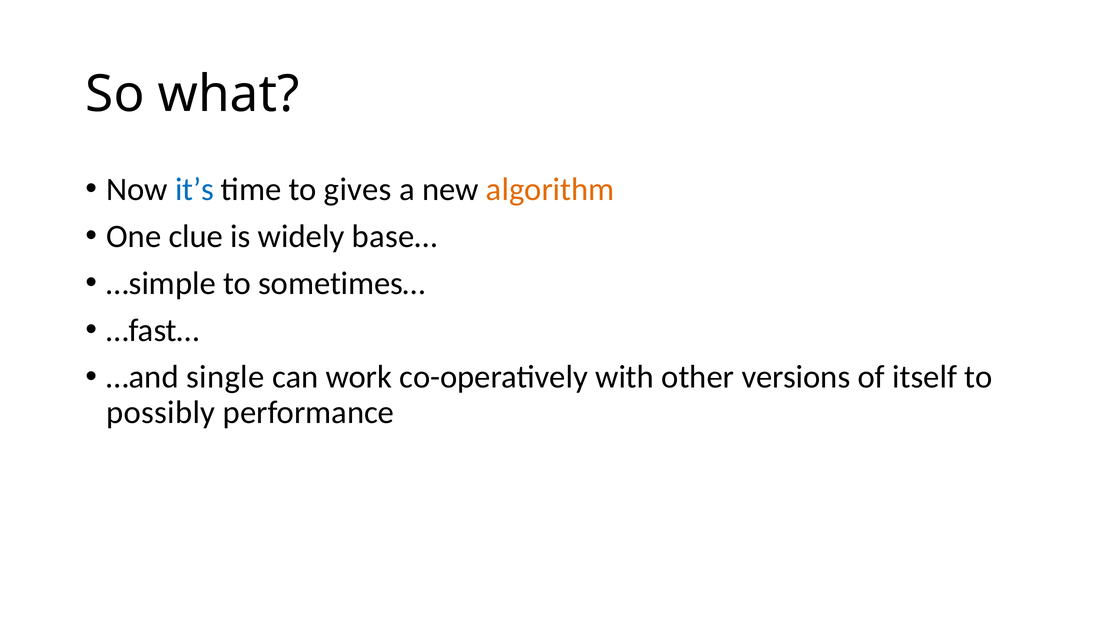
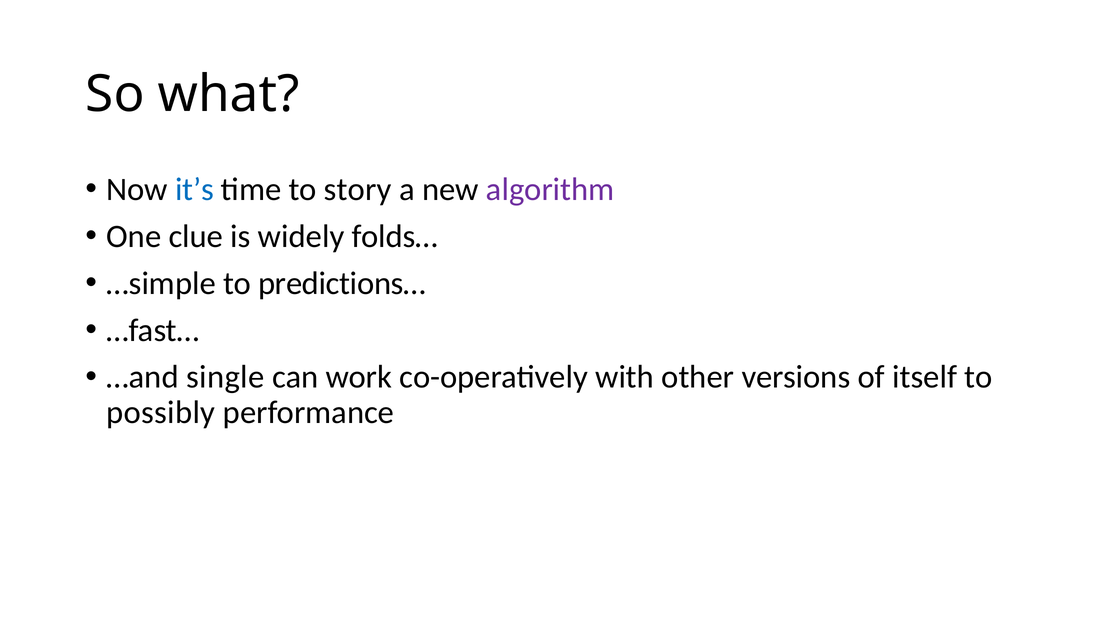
gives: gives -> story (358, 189)
algorithm colour: orange -> purple (550, 189)
base…: base… -> folds… (395, 236)
sometimes…: sometimes… -> predictions… (342, 283)
